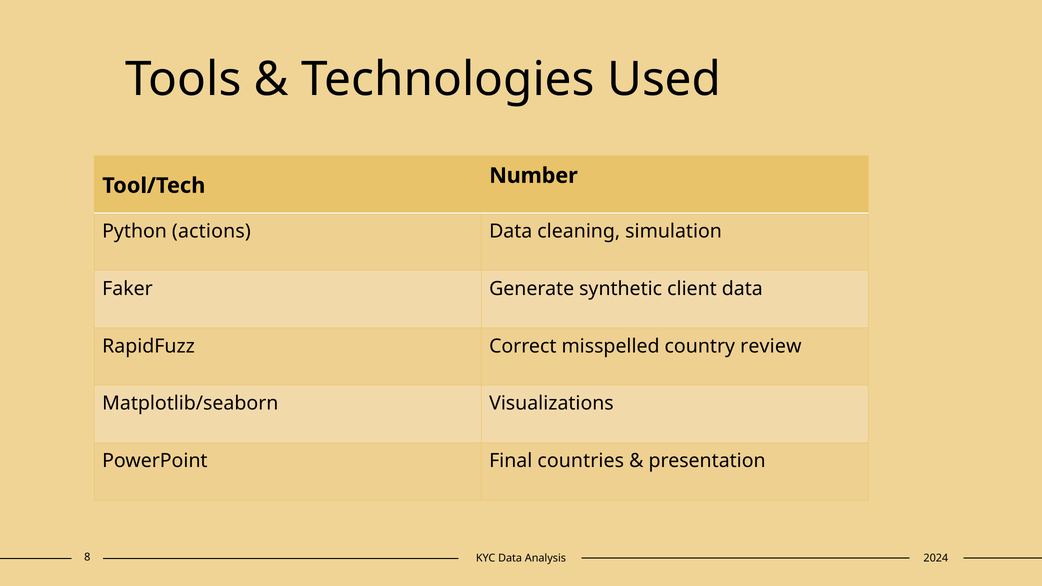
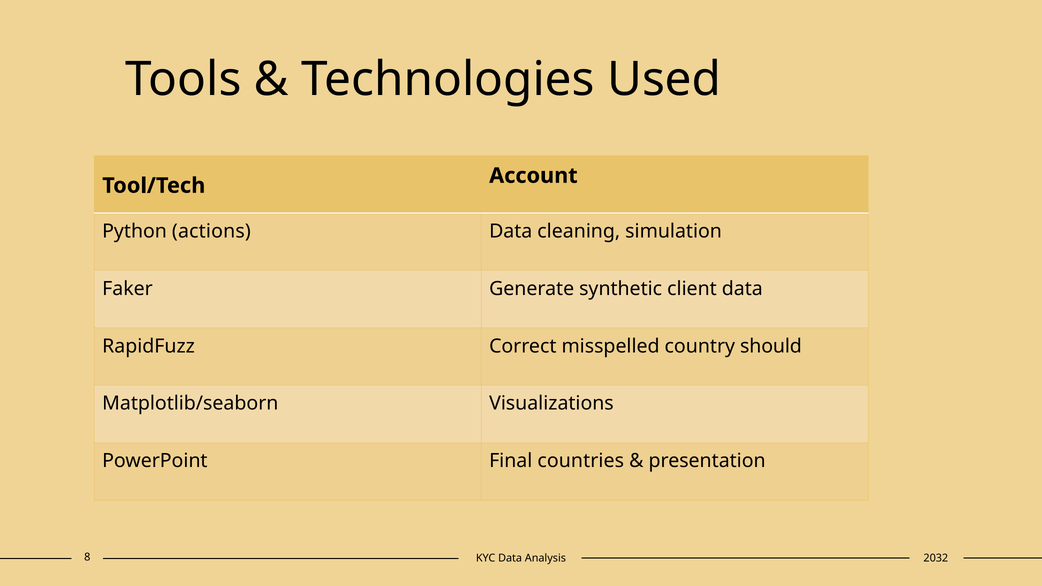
Number: Number -> Account (533, 176)
review: review -> should (771, 346)
2024: 2024 -> 2032 (936, 558)
